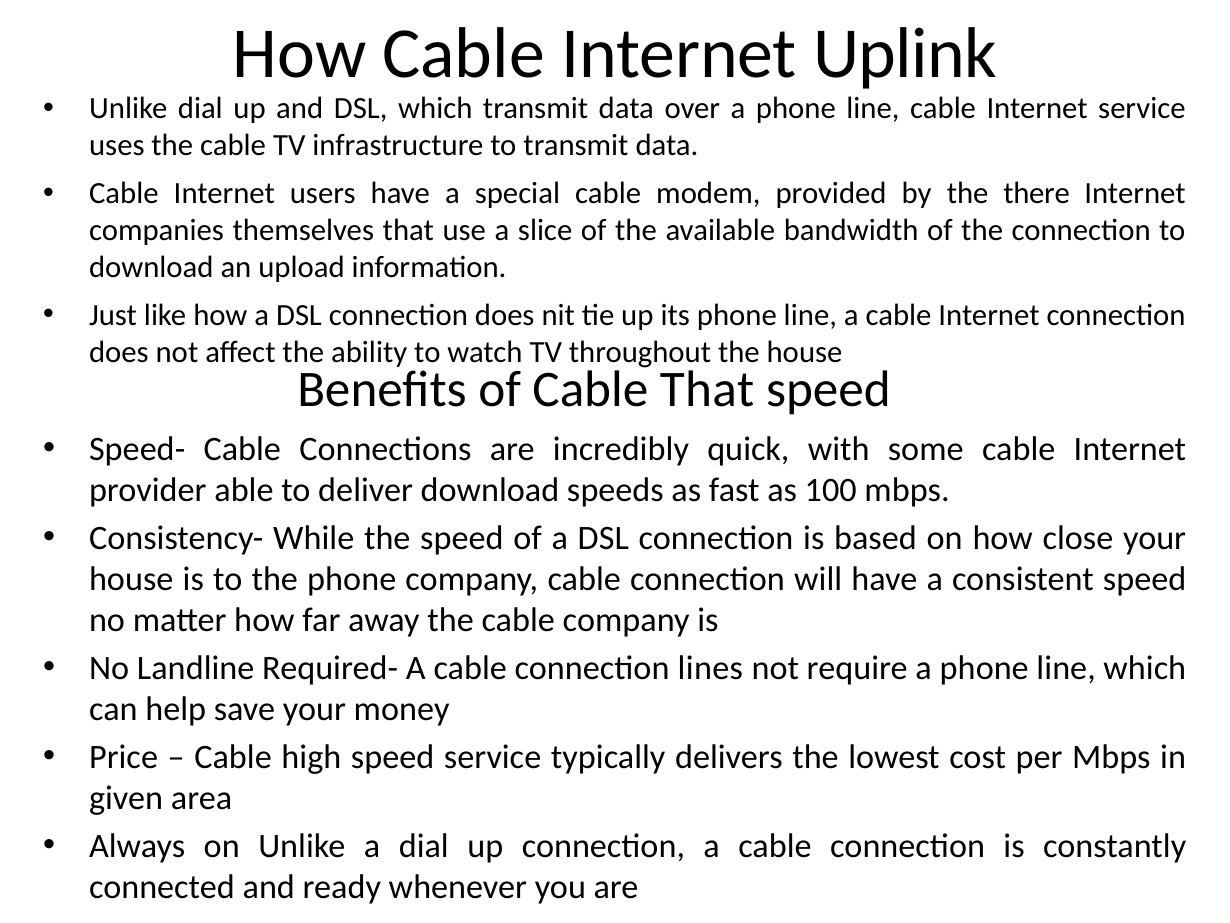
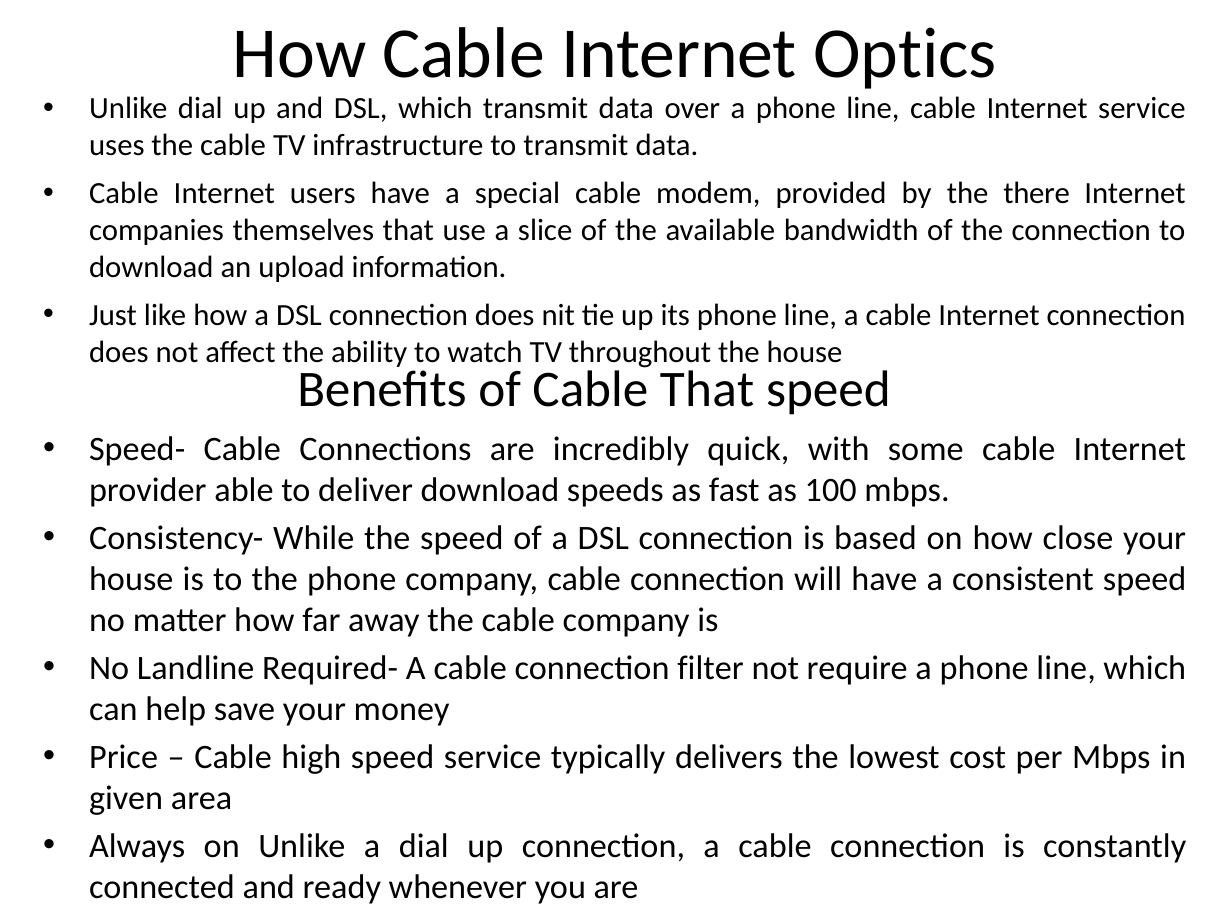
Uplink: Uplink -> Optics (905, 54)
lines: lines -> filter (711, 668)
